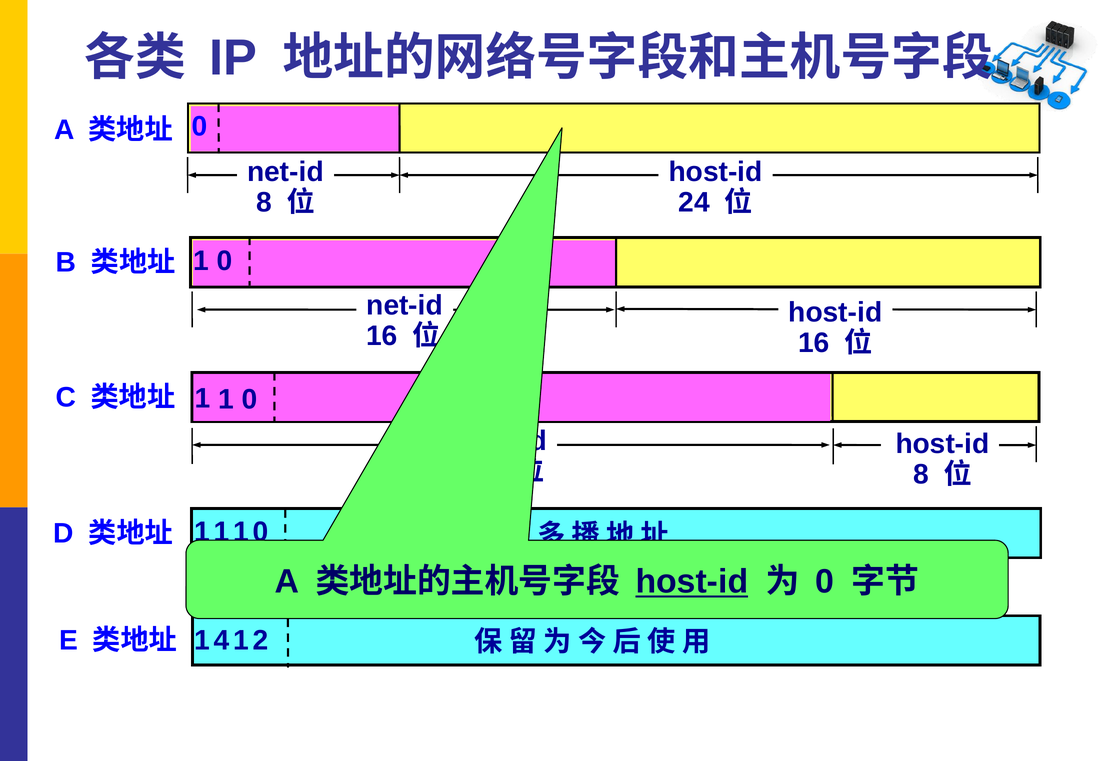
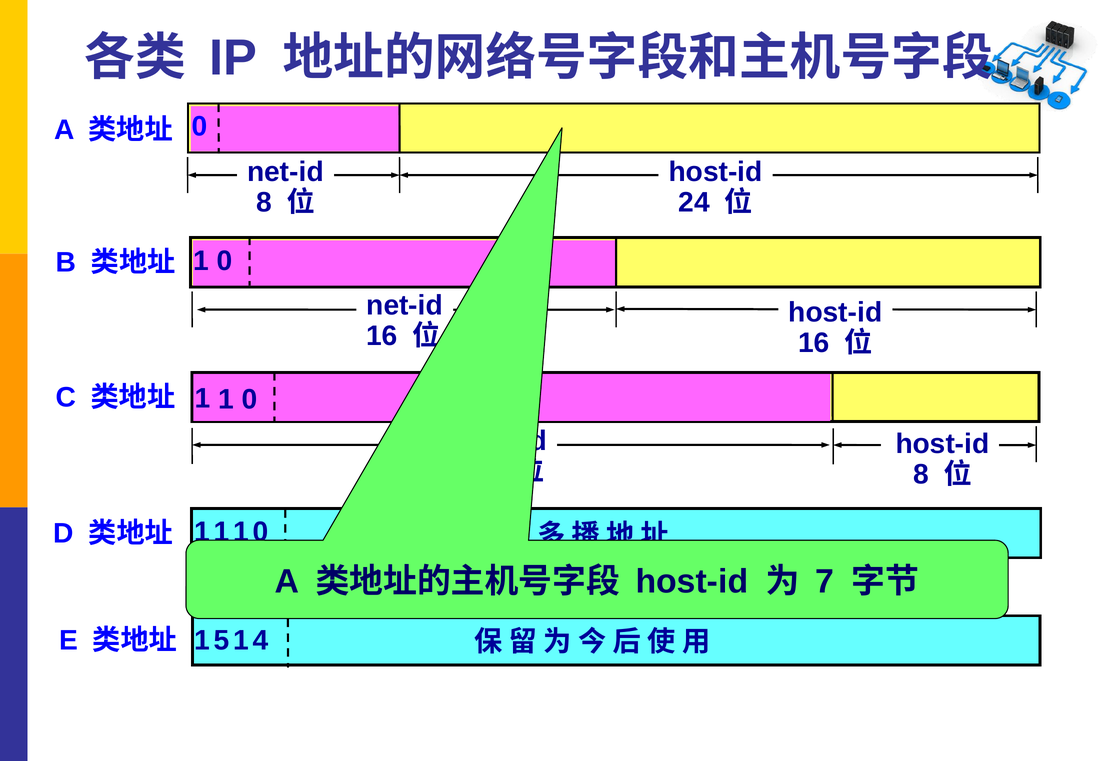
host-id underline: present -> none (692, 582)
0: 0 -> 7 (825, 582)
4: 4 -> 5 (222, 640)
2: 2 -> 4 (261, 640)
